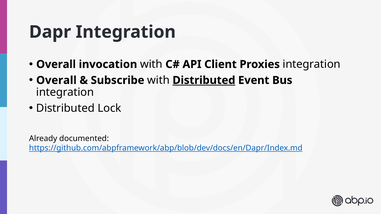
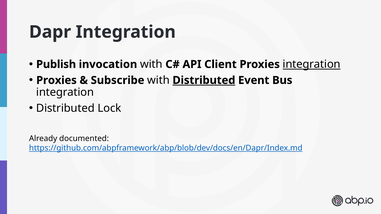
Overall: Overall -> Publish (56, 64)
integration underline: none -> present (312, 64)
Overall: Overall -> Proxies (56, 80)
